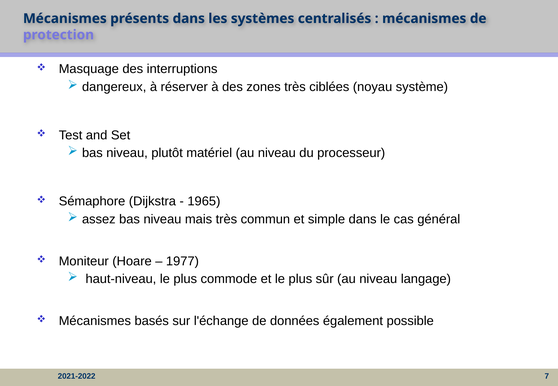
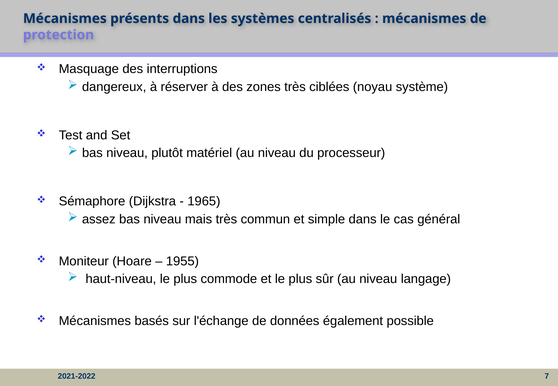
1977: 1977 -> 1955 (182, 261)
